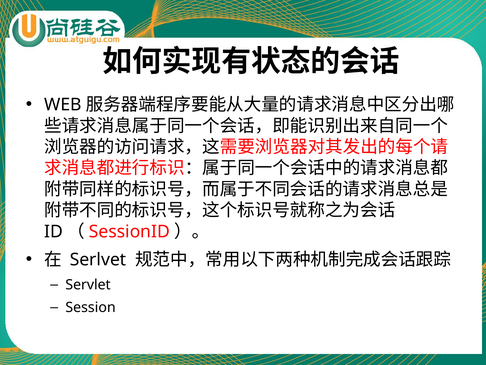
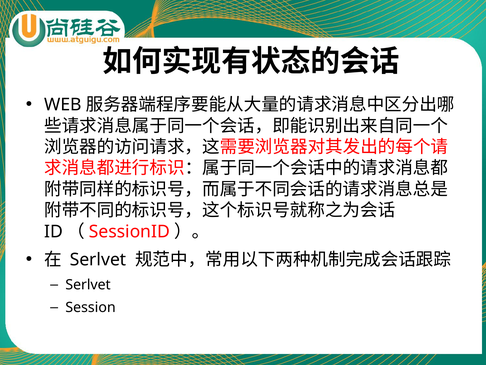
Servlet: Servlet -> Serlvet (88, 284)
